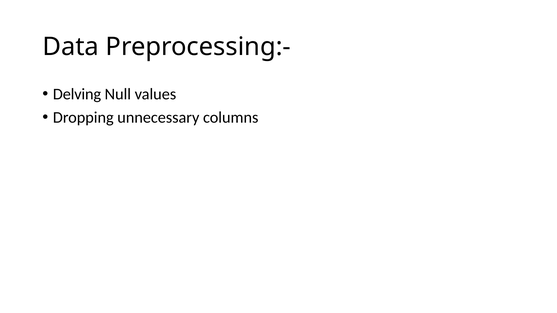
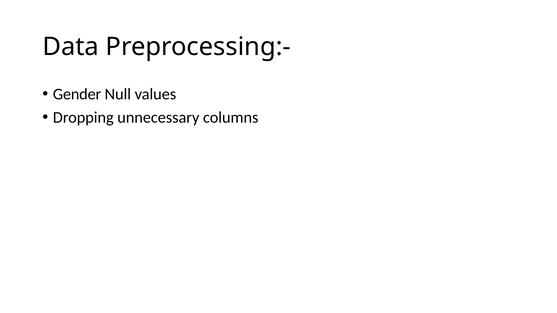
Delving: Delving -> Gender (77, 94)
